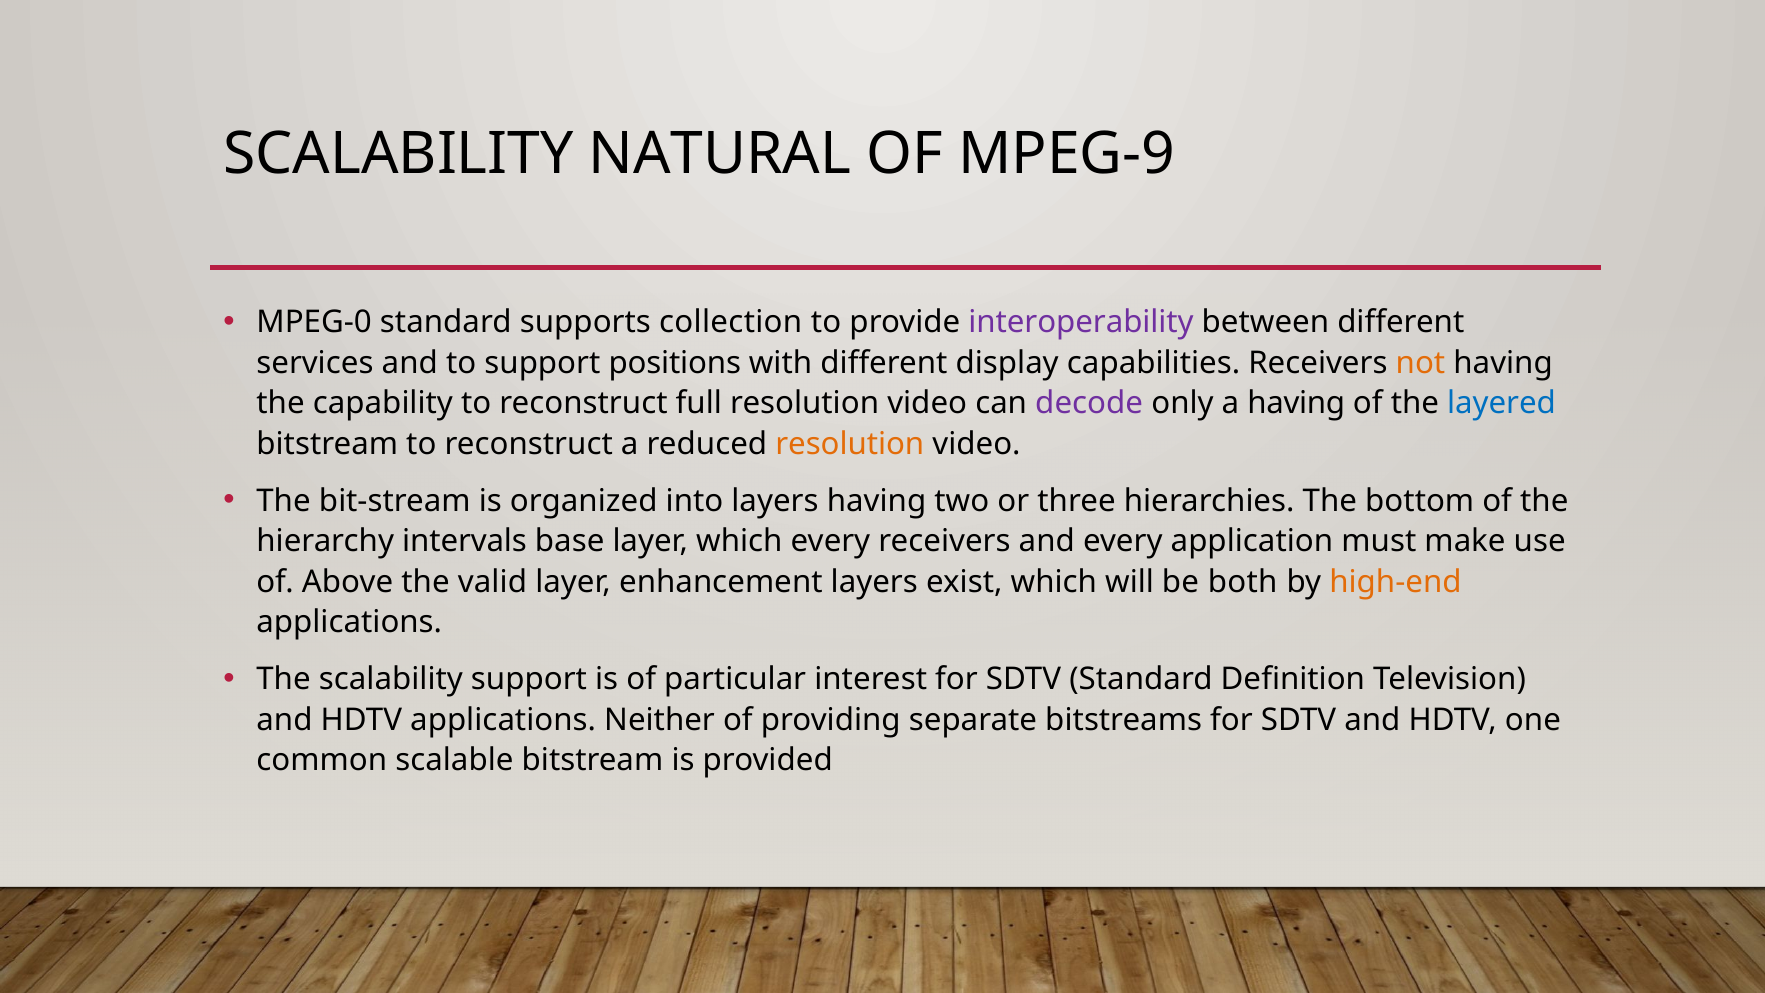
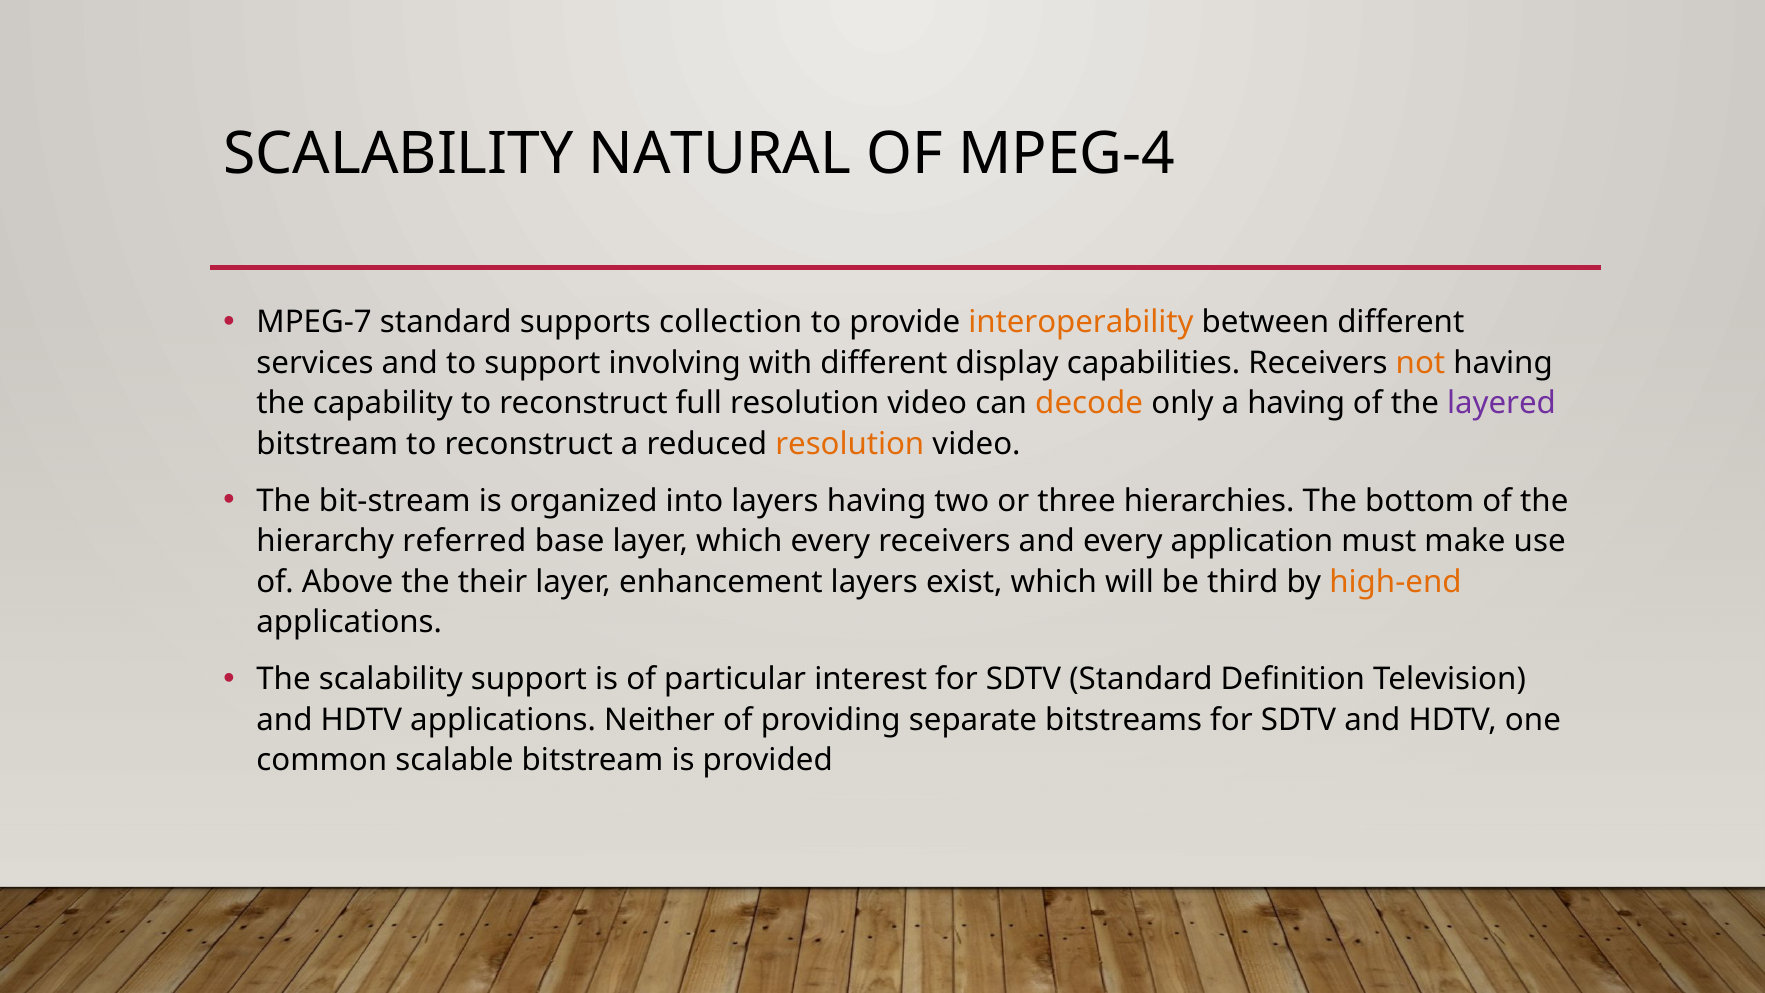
MPEG-9: MPEG-9 -> MPEG-4 (1067, 155)
MPEG-0: MPEG-0 -> MPEG-7 (314, 322)
interoperability colour: purple -> orange (1081, 322)
positions: positions -> involving (675, 363)
decode colour: purple -> orange (1089, 403)
layered colour: blue -> purple (1502, 403)
intervals: intervals -> referred (464, 541)
valid: valid -> their (493, 582)
both: both -> third (1243, 582)
